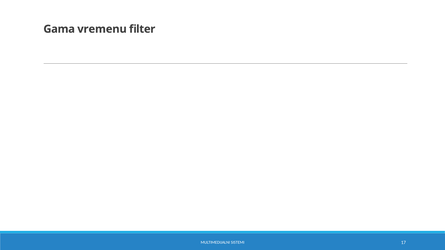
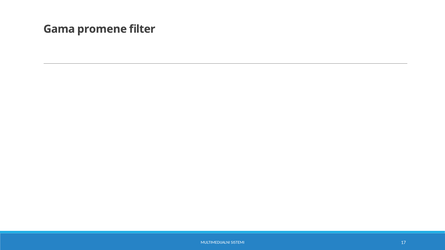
vremenu: vremenu -> promene (102, 29)
